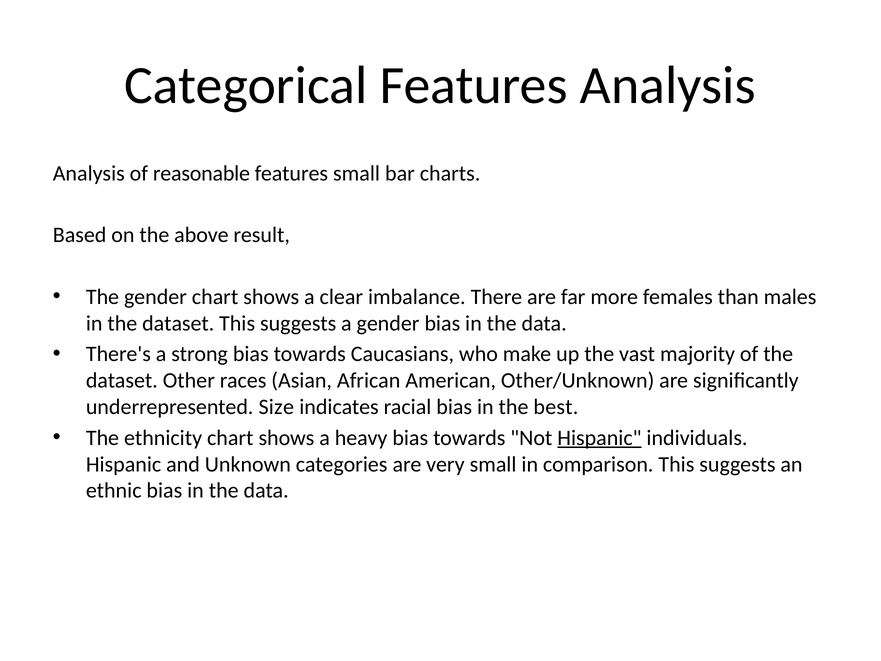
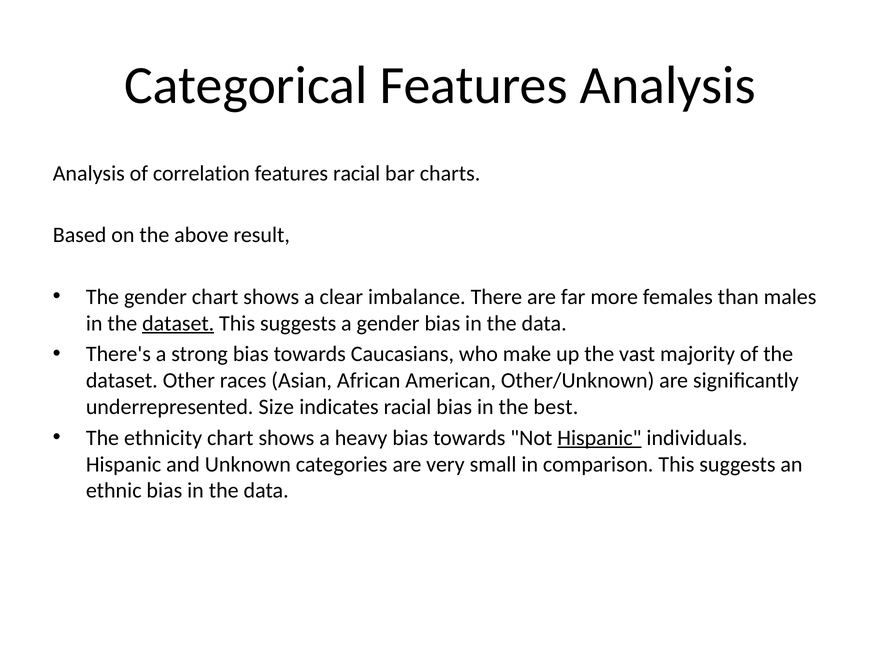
reasonable: reasonable -> correlation (201, 173)
features small: small -> racial (357, 173)
dataset underline: none -> present (178, 323)
